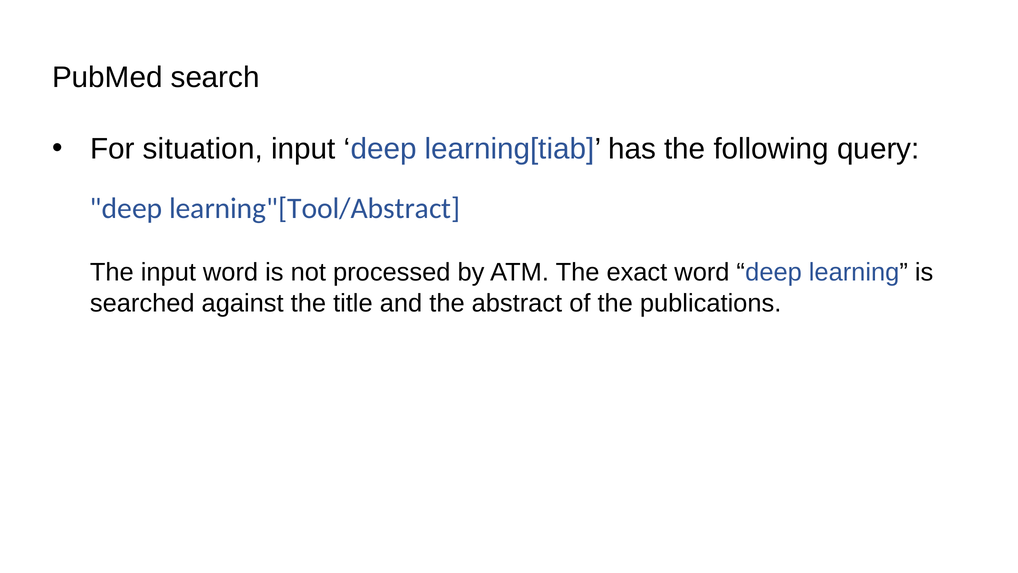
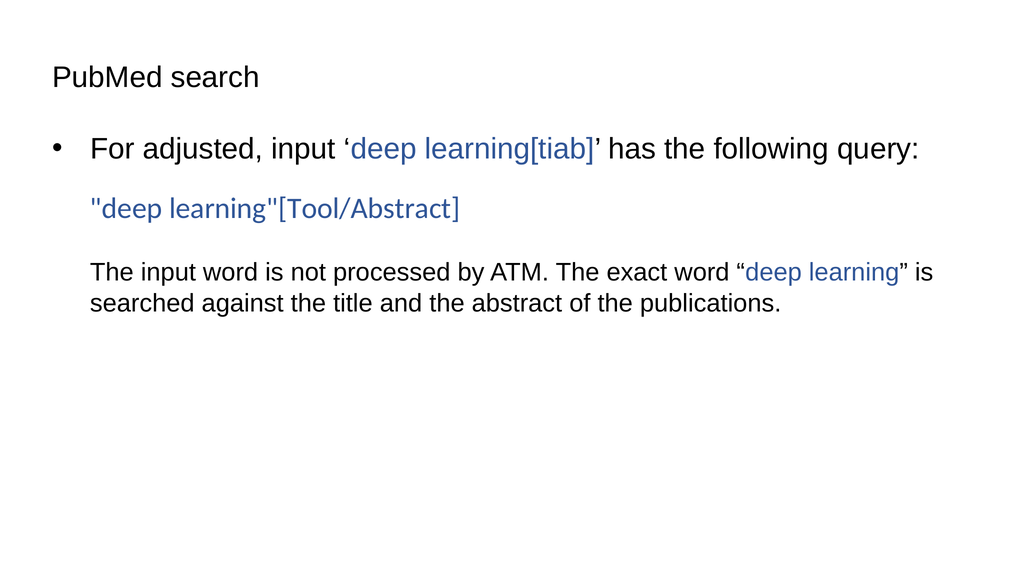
situation: situation -> adjusted (203, 149)
